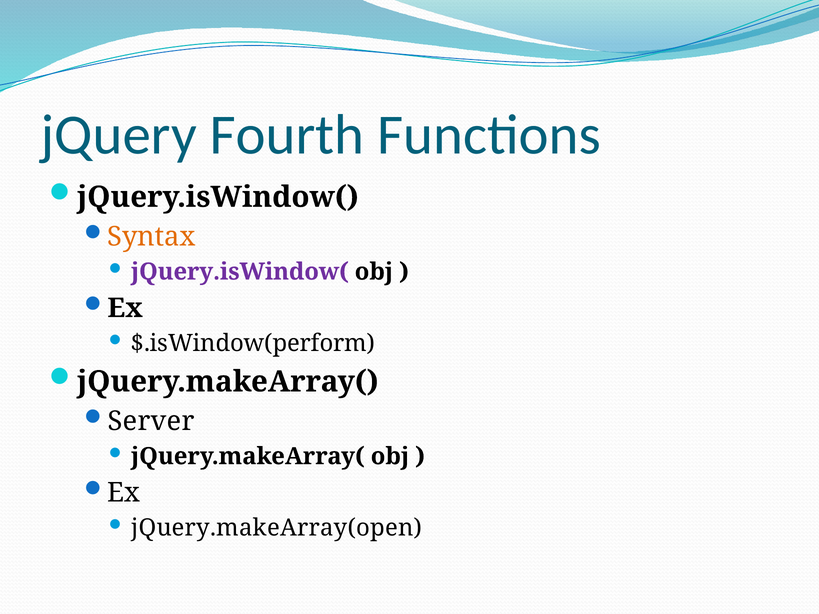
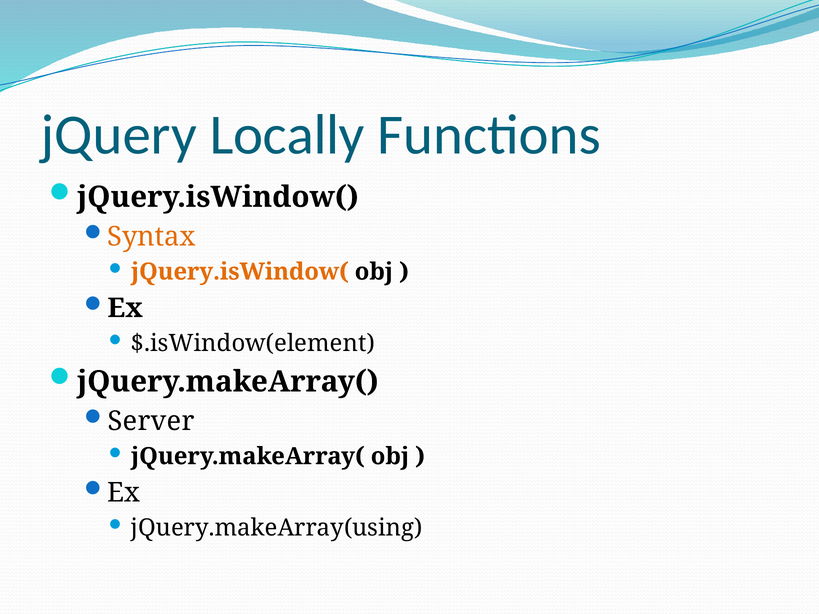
Fourth: Fourth -> Locally (287, 135)
jQuery.isWindow( colour: purple -> orange (240, 272)
$.isWindow(perform: $.isWindow(perform -> $.isWindow(element (253, 343)
jQuery.makeArray(open: jQuery.makeArray(open -> jQuery.makeArray(using (277, 528)
